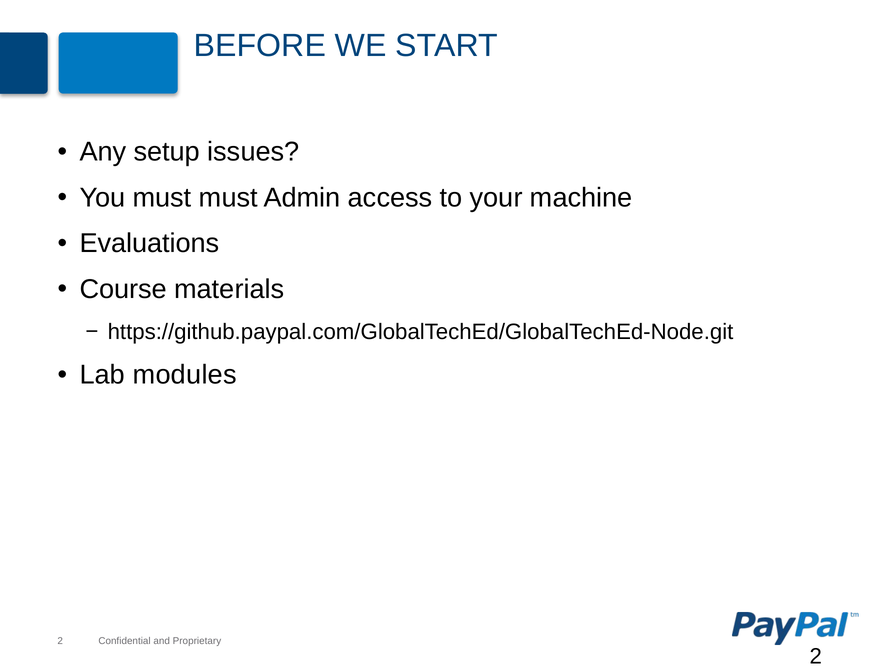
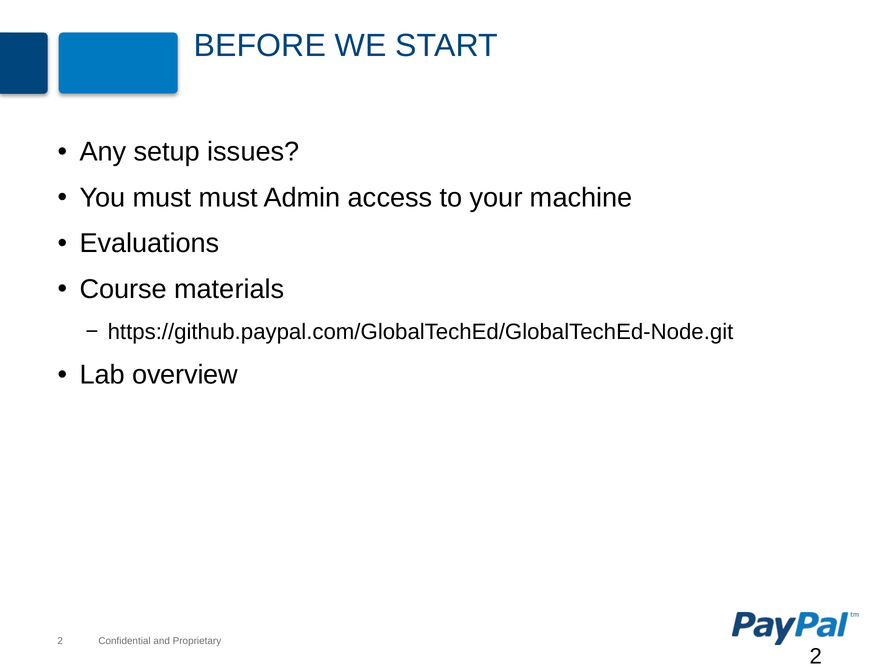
modules: modules -> overview (185, 375)
